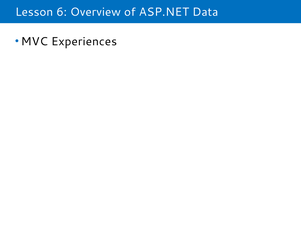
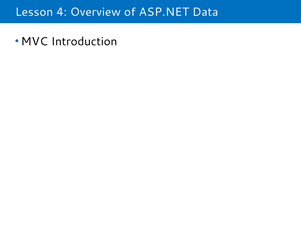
6: 6 -> 4 (62, 12)
Experiences: Experiences -> Introduction (84, 41)
